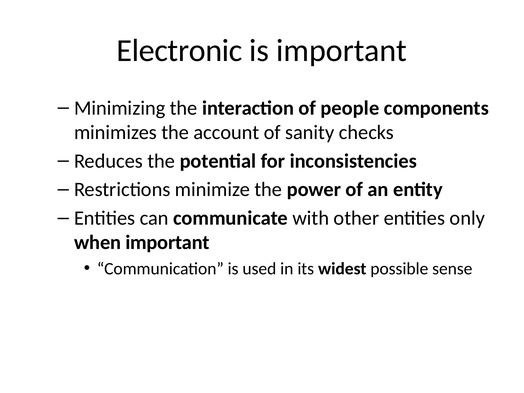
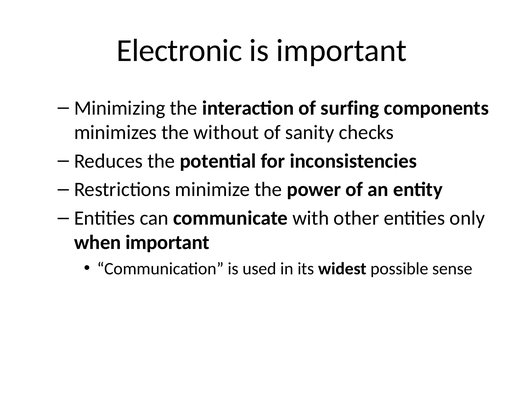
people: people -> surfing (350, 108)
account: account -> without (226, 132)
